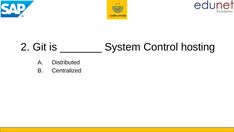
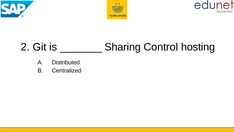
System: System -> Sharing (123, 47)
